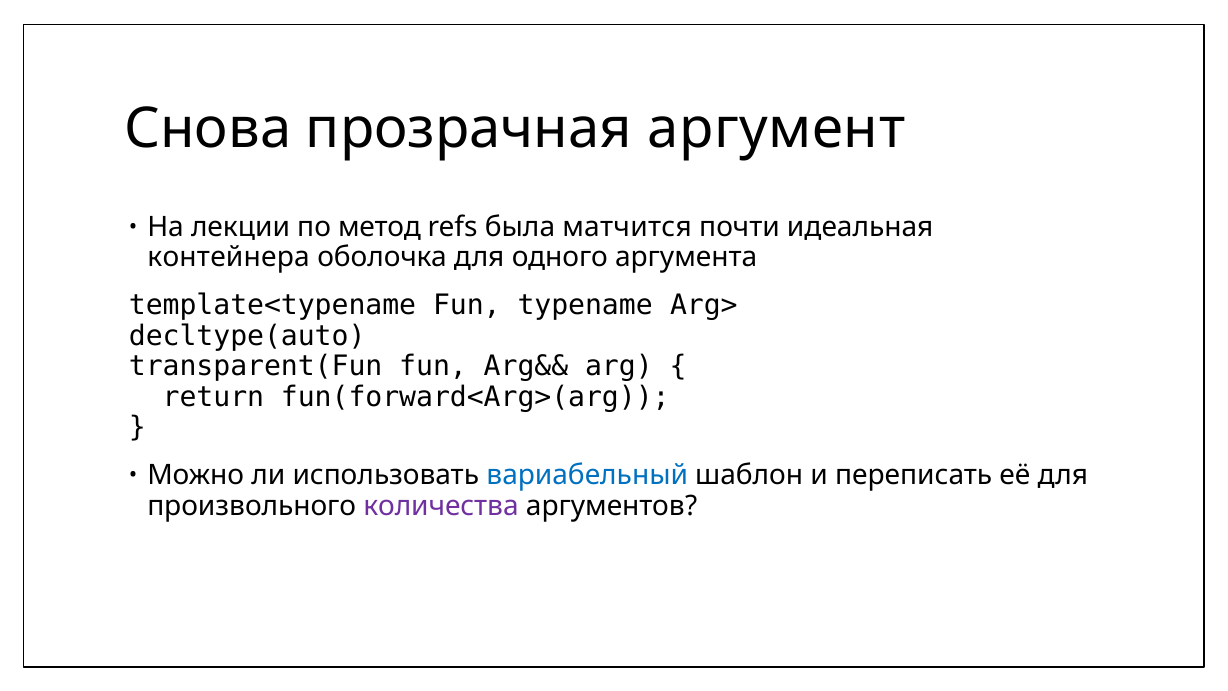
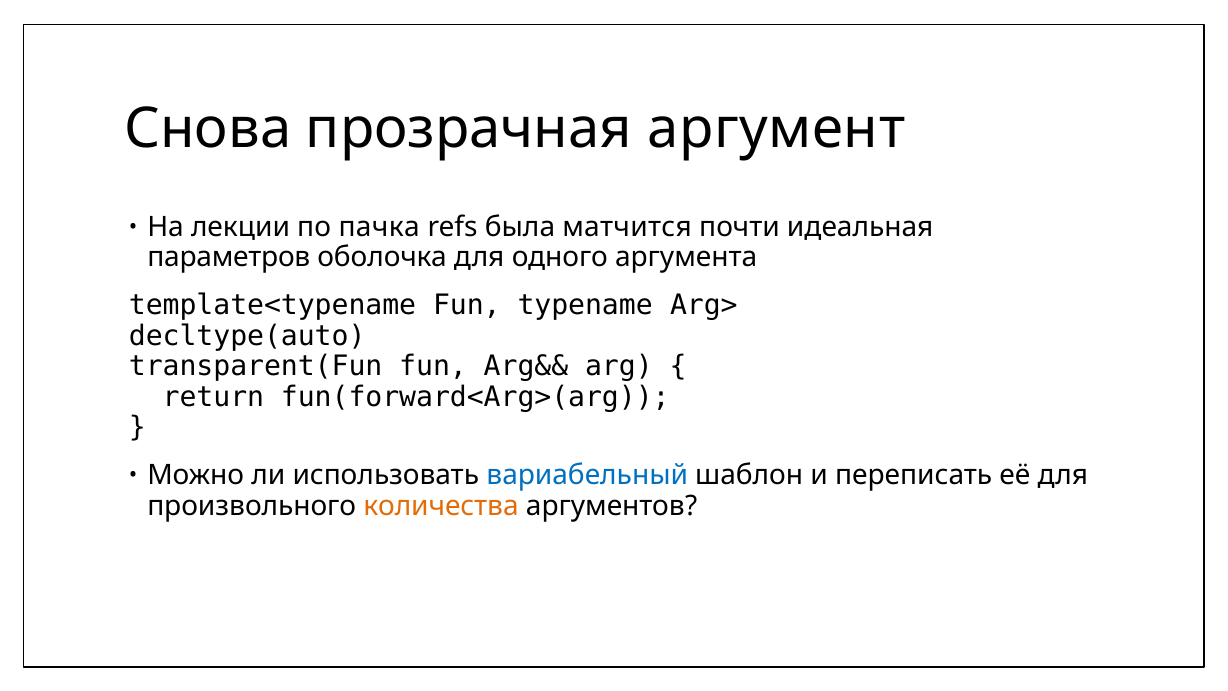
метод: метод -> пачка (379, 227)
контейнера: контейнера -> параметров (229, 257)
количества colour: purple -> orange (441, 506)
